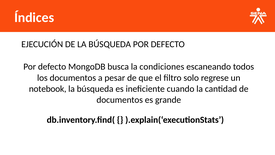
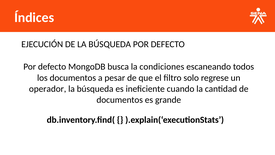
notebook: notebook -> operador (48, 89)
